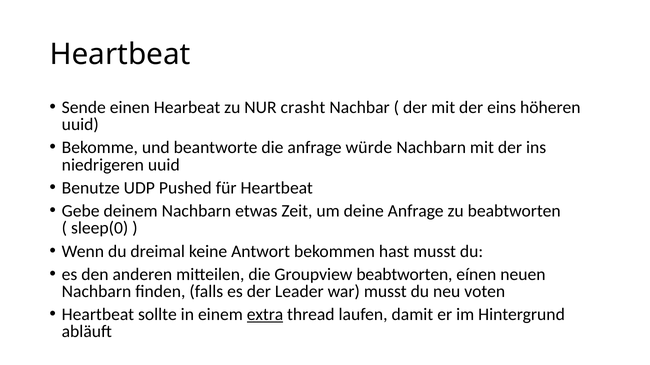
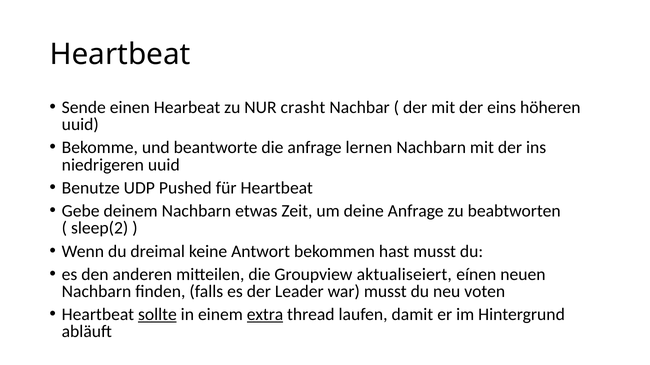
würde: würde -> lernen (369, 148)
sleep(0: sleep(0 -> sleep(2 (100, 228)
Groupview beabtworten: beabtworten -> aktualiseiert (404, 275)
sollte underline: none -> present (157, 315)
